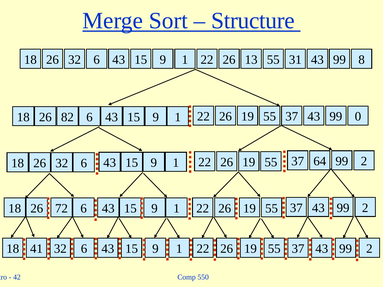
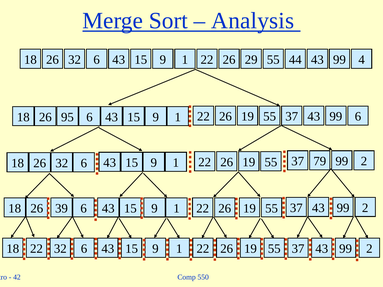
Structure: Structure -> Analysis (253, 21)
13: 13 -> 29 (251, 60)
31: 31 -> 44 (295, 60)
8: 8 -> 4 (362, 60)
82: 82 -> 95 (67, 117)
99 0: 0 -> 6 (358, 117)
64: 64 -> 79 (320, 161)
72: 72 -> 39 (61, 209)
18 41: 41 -> 22 (36, 249)
